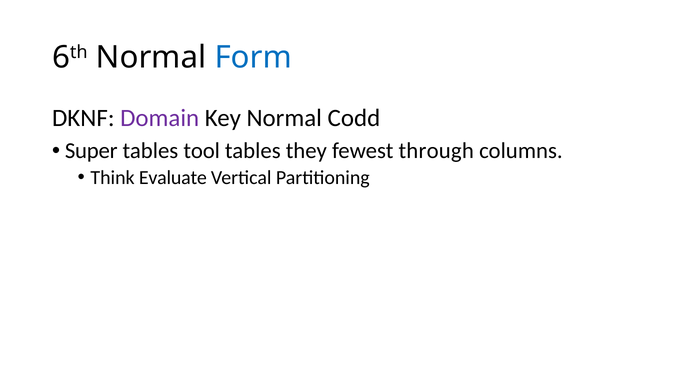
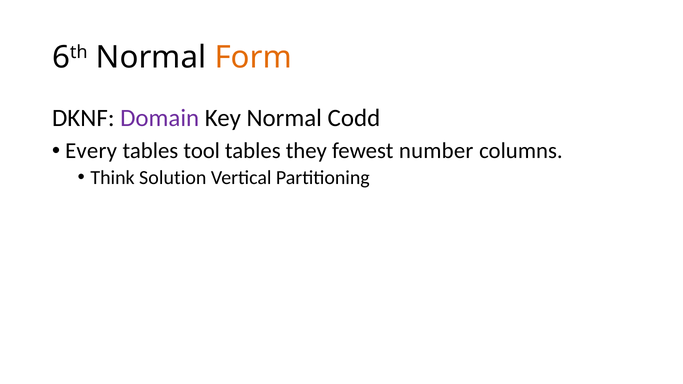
Form colour: blue -> orange (253, 57)
Super: Super -> Every (91, 151)
through: through -> number (436, 151)
Evaluate: Evaluate -> Solution (173, 178)
